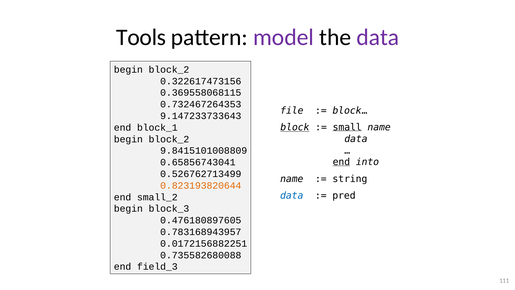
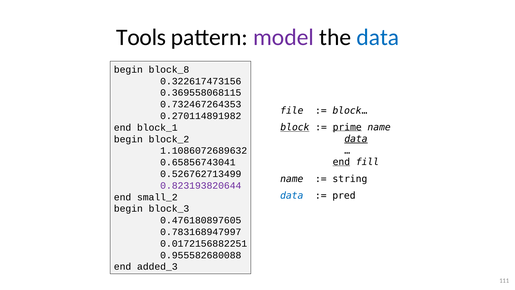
data colour: purple -> blue (378, 37)
block_2: block_2 -> block_8 (169, 69)
9.147233733643: 9.147233733643 -> 0.270114891982 (201, 116)
small: small -> prime (347, 127)
data underline: none -> present (356, 139)
9.8415101008809: 9.8415101008809 -> 1.1086072689632 (204, 151)
into: into -> fill (367, 162)
0.823193820644 colour: orange -> purple (201, 185)
0.783168943957: 0.783168943957 -> 0.783168947997 (201, 232)
0.735582680088: 0.735582680088 -> 0.955582680088 (201, 255)
field_3: field_3 -> added_3 (157, 266)
